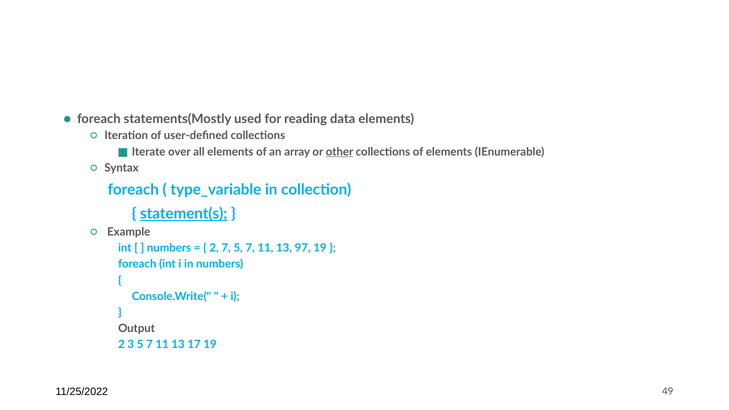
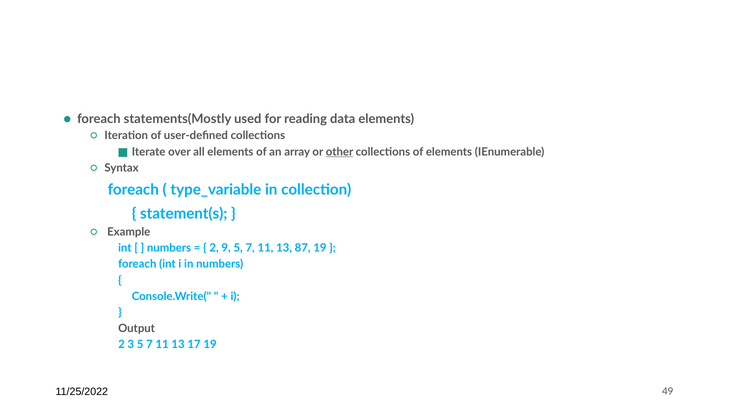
statement(s underline: present -> none (184, 214)
2 7: 7 -> 9 (226, 248)
97: 97 -> 87 (303, 248)
